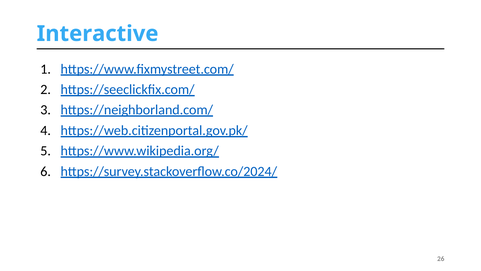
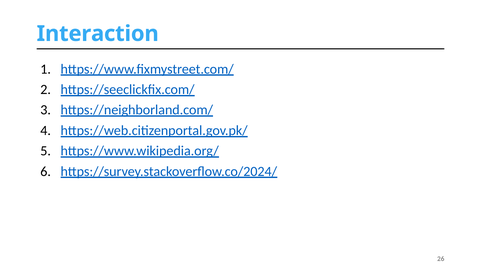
Interactive: Interactive -> Interaction (98, 34)
